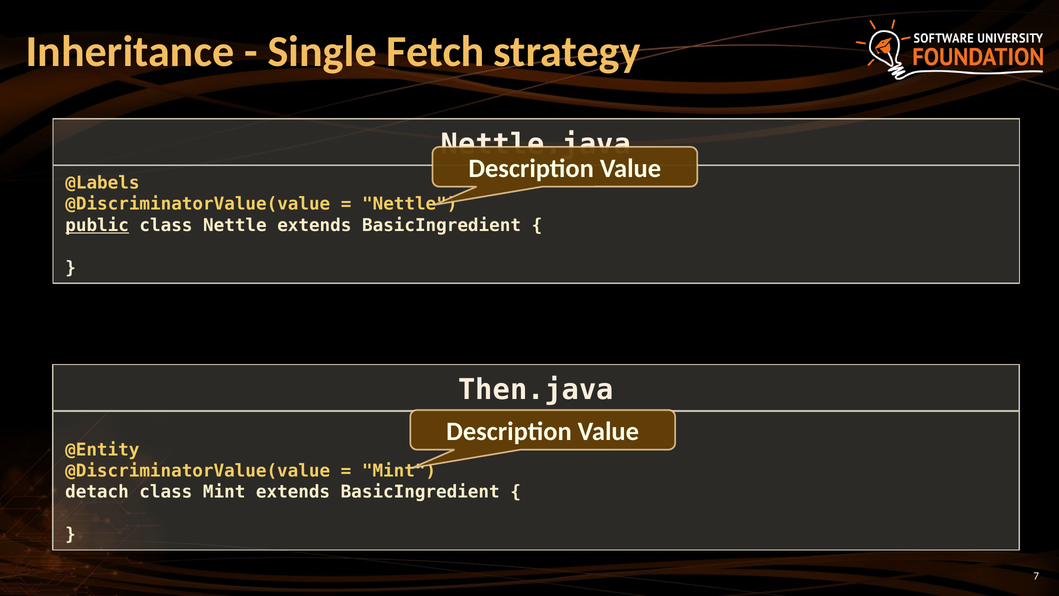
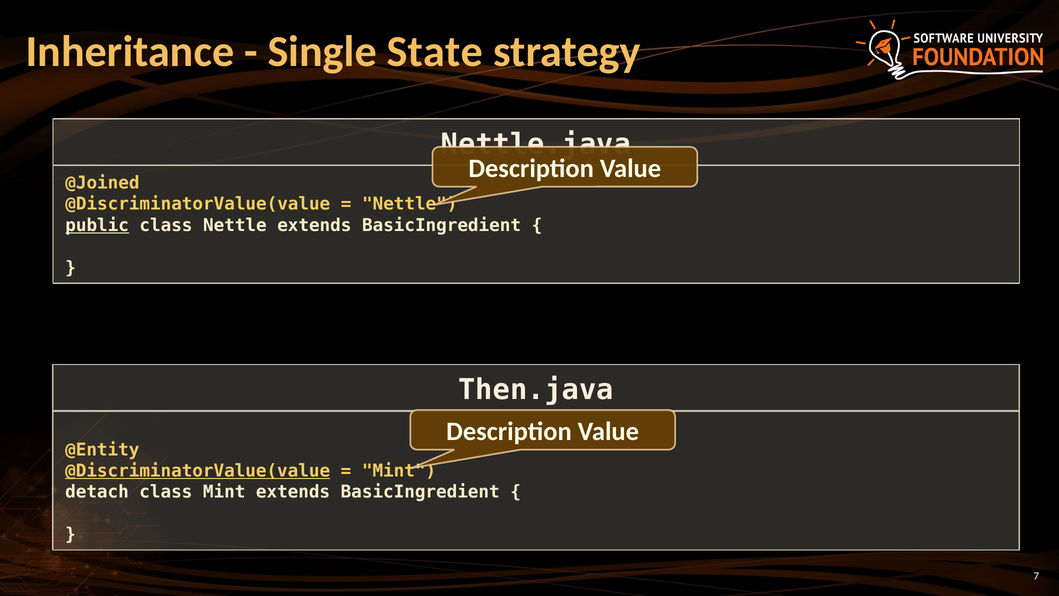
Fetch: Fetch -> State (435, 51)
@Labels: @Labels -> @Joined (102, 183)
@DiscriminatorValue(value underline: none -> present (198, 471)
